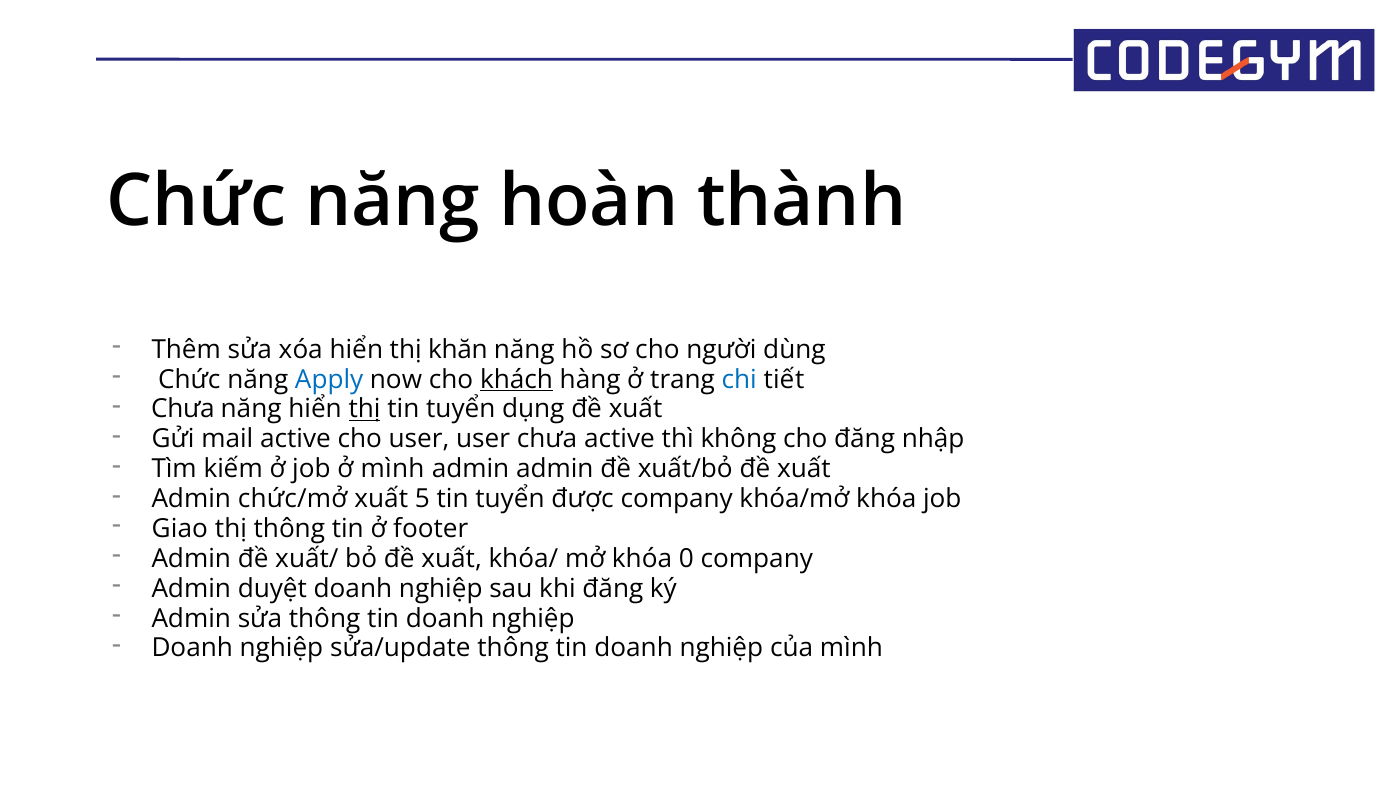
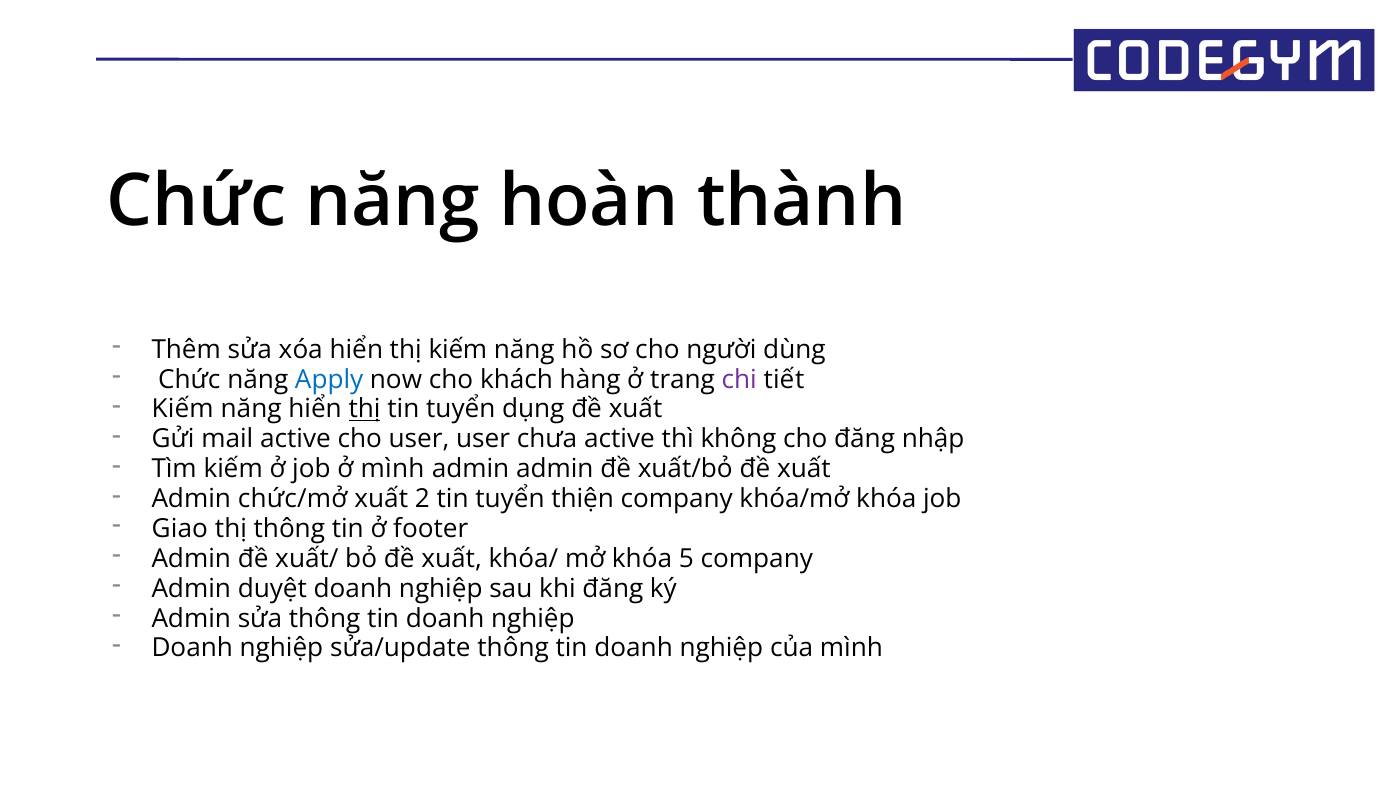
thị khăn: khăn -> kiếm (458, 349)
khách underline: present -> none (516, 379)
chi colour: blue -> purple (739, 379)
Chưa: Chưa -> Kiếm (183, 409)
5: 5 -> 2 (422, 499)
được: được -> thiện (583, 499)
0: 0 -> 5 (686, 559)
